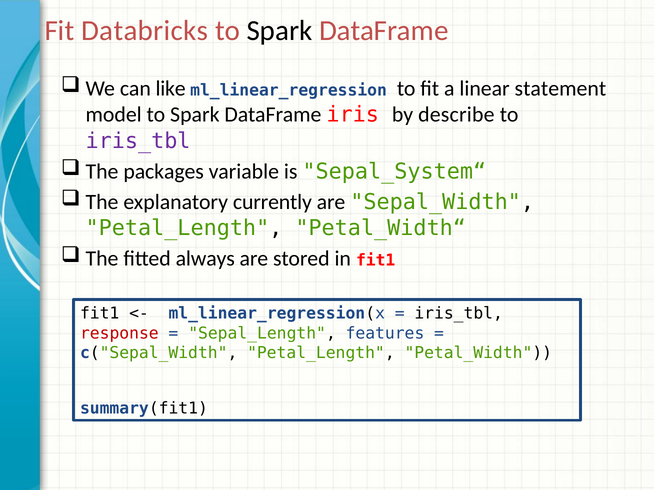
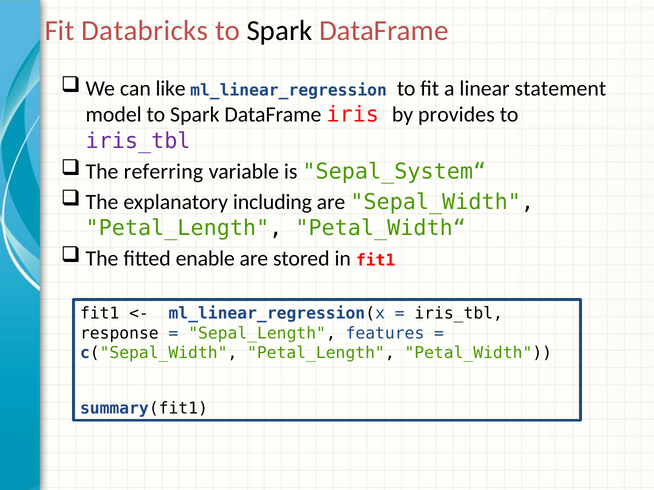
describe: describe -> provides (456, 115)
packages: packages -> referring (163, 172)
currently: currently -> including (272, 202)
always: always -> enable (205, 259)
response colour: red -> black (119, 334)
